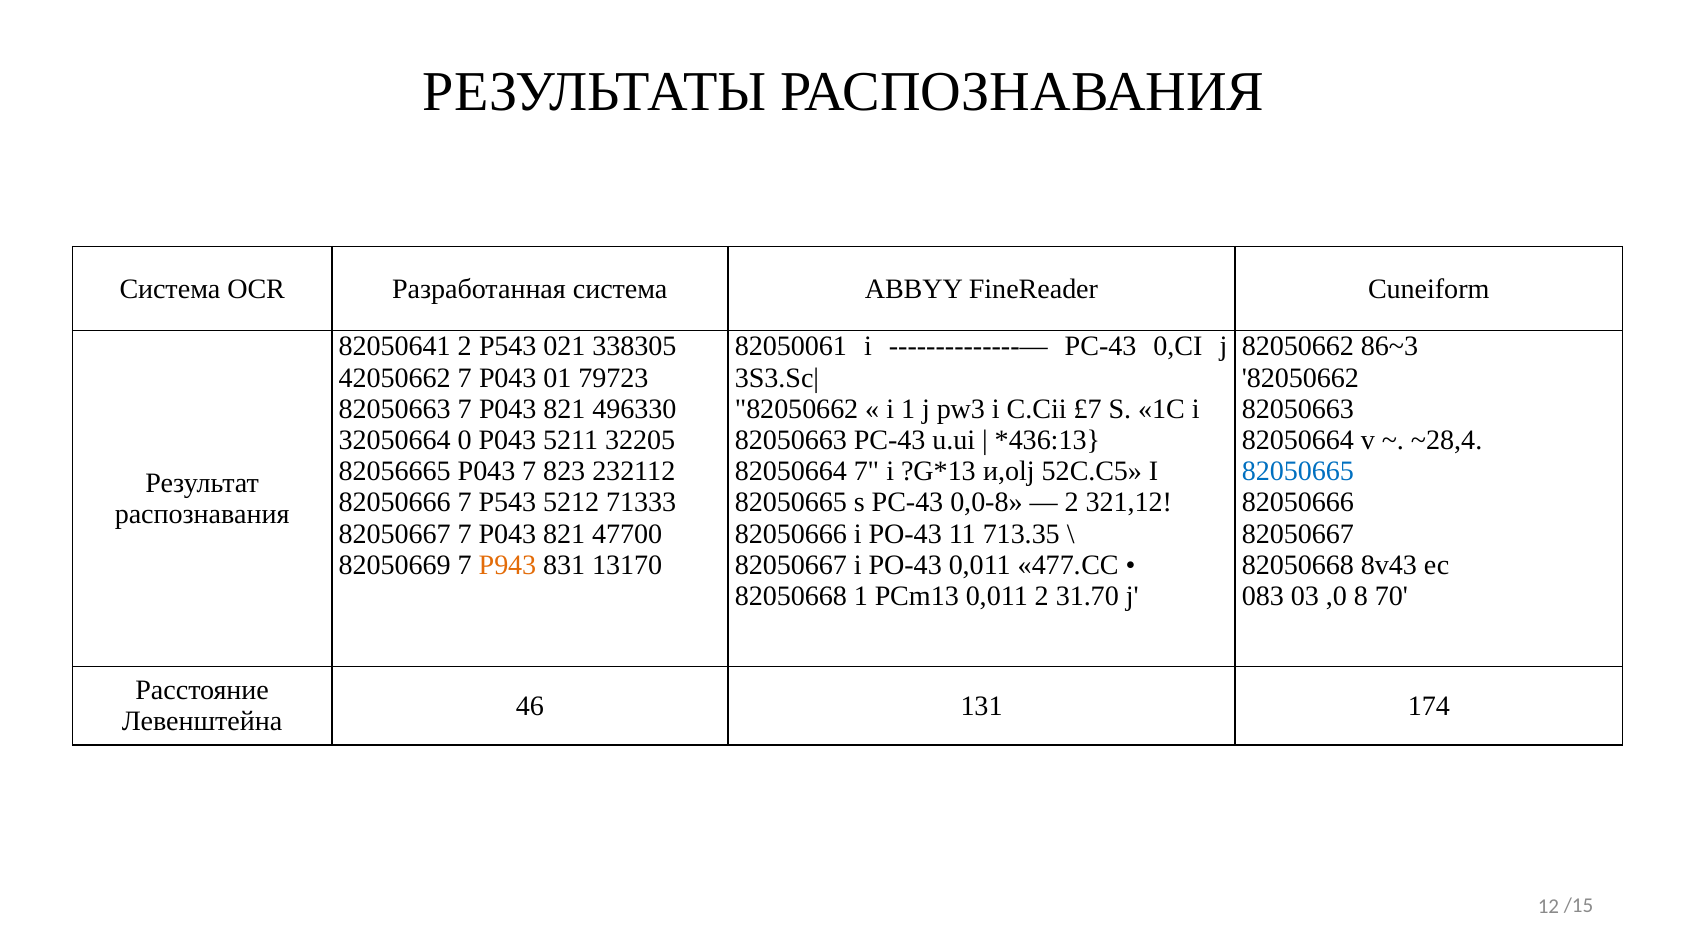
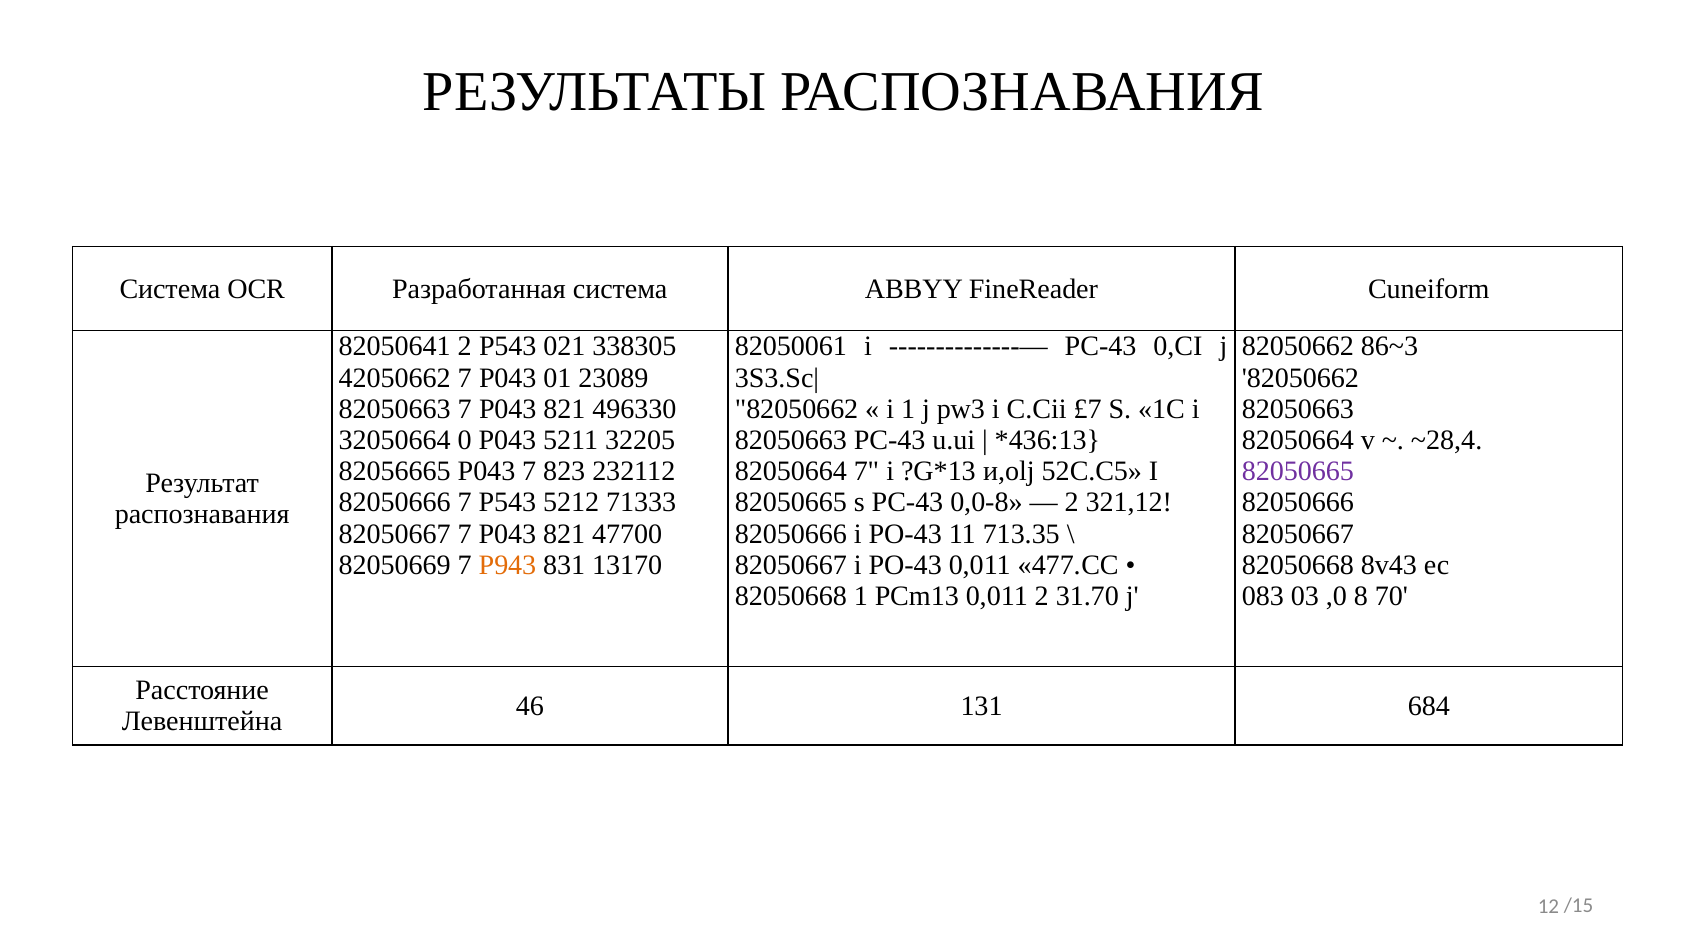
79723: 79723 -> 23089 (613, 378)
82050665 colour: blue -> purple (1298, 472)
174: 174 -> 684 (1429, 706)
